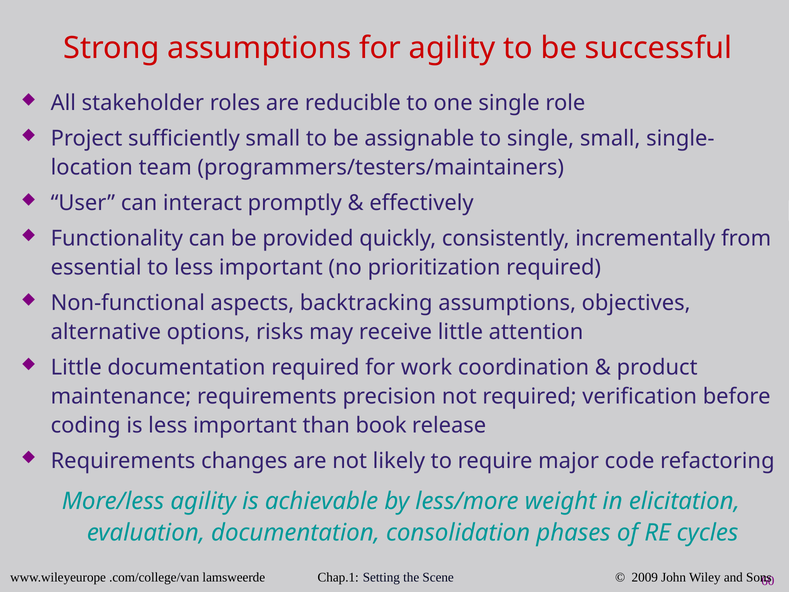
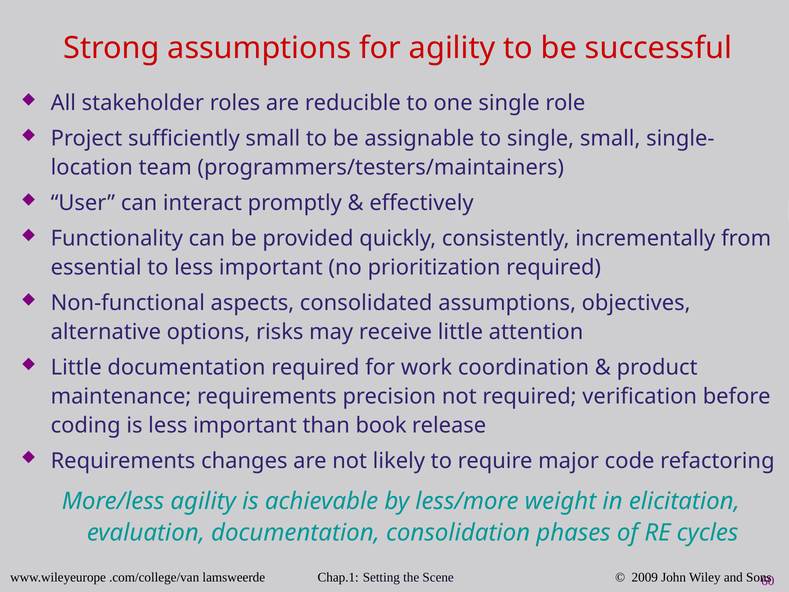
backtracking: backtracking -> consolidated (366, 303)
